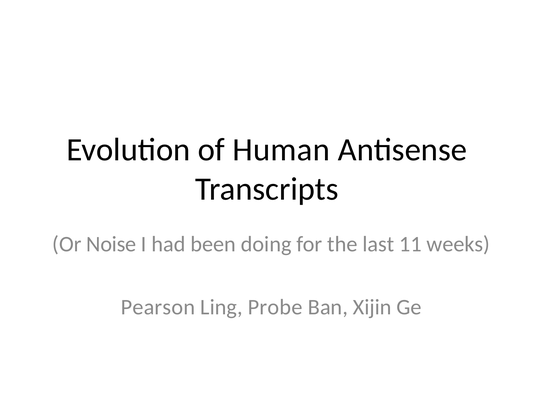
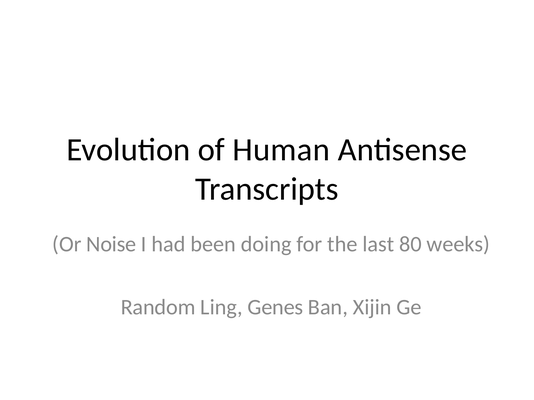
11: 11 -> 80 (410, 245)
Pearson: Pearson -> Random (158, 307)
Probe: Probe -> Genes (275, 307)
